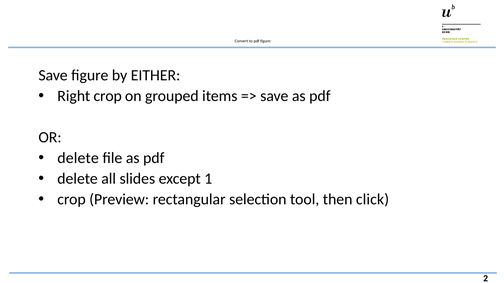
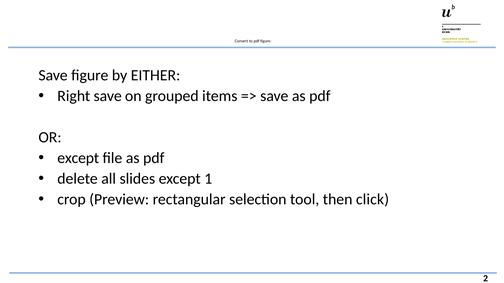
Right crop: crop -> save (108, 96)
delete: delete -> except (78, 158)
